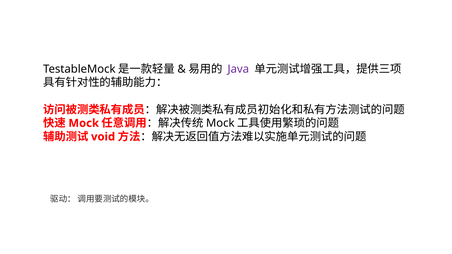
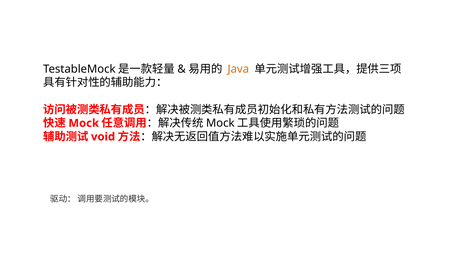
Java colour: purple -> orange (238, 69)
